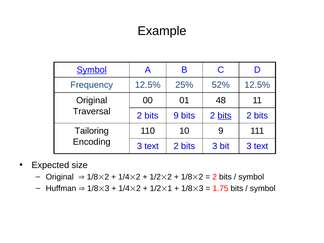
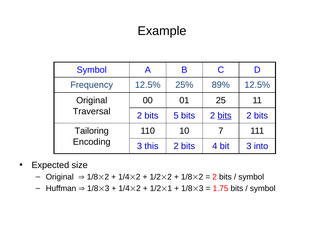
Symbol underline: present -> none (92, 70)
52%: 52% -> 89% (221, 85)
48: 48 -> 25 (221, 100)
bits 9: 9 -> 5 (176, 116)
10 9: 9 -> 7 (221, 131)
text: text -> this (151, 146)
bits 3: 3 -> 4 (215, 146)
bit 3 text: text -> into (261, 146)
